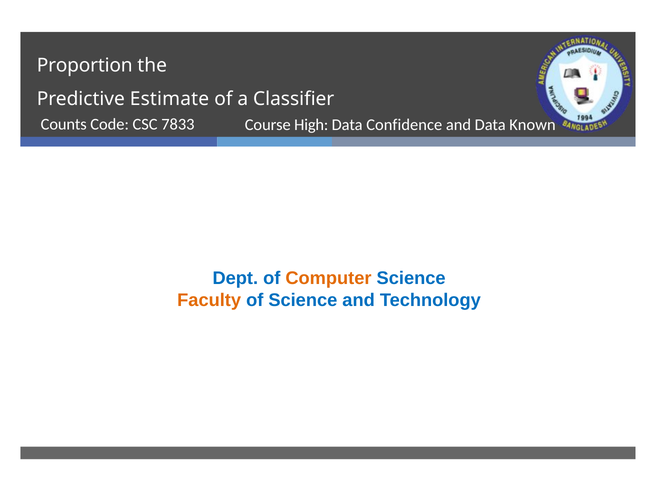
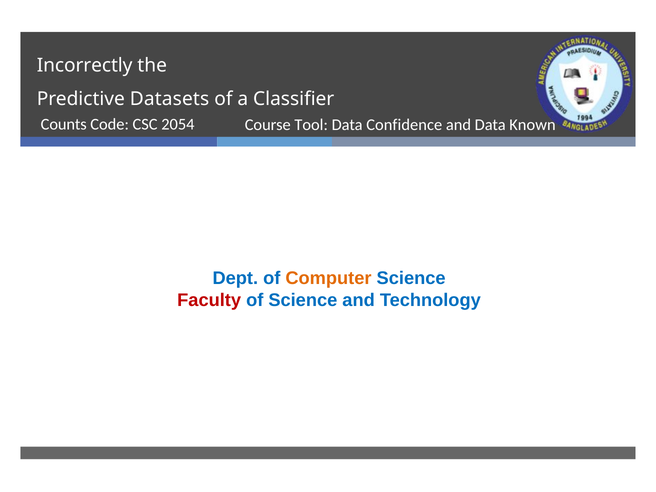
Proportion: Proportion -> Incorrectly (85, 65)
Estimate: Estimate -> Datasets (169, 99)
7833: 7833 -> 2054 (178, 124)
High: High -> Tool (311, 125)
Faculty colour: orange -> red (209, 300)
